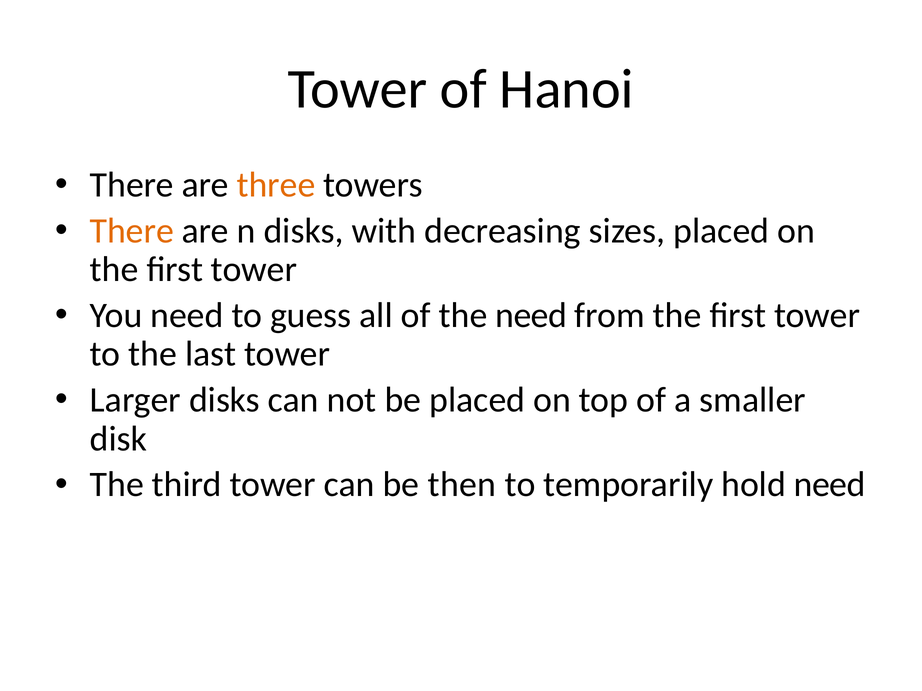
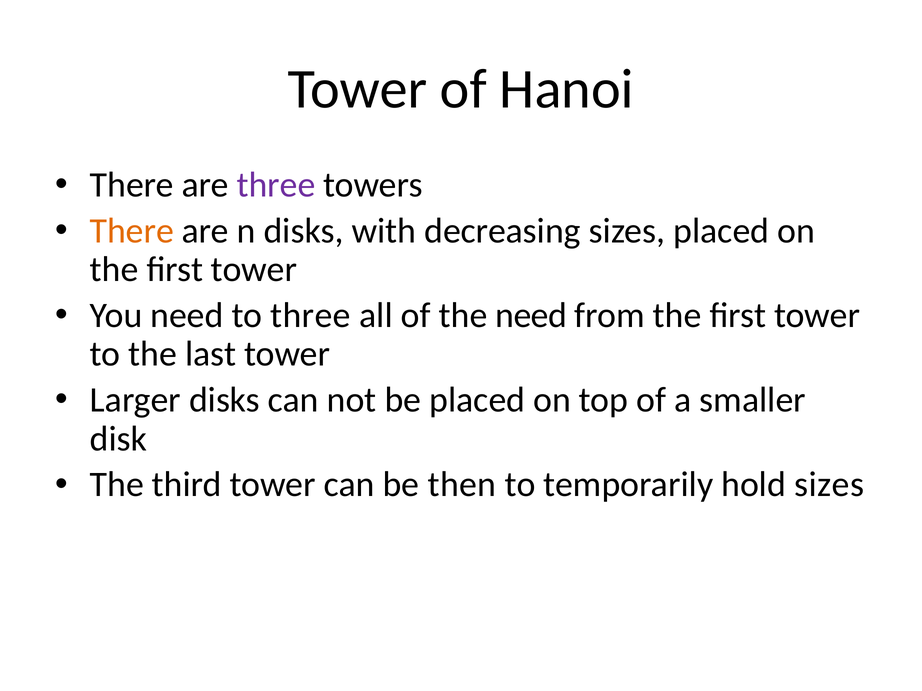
three colour: orange -> purple (276, 185)
to guess: guess -> three (311, 316)
hold need: need -> sizes (829, 485)
